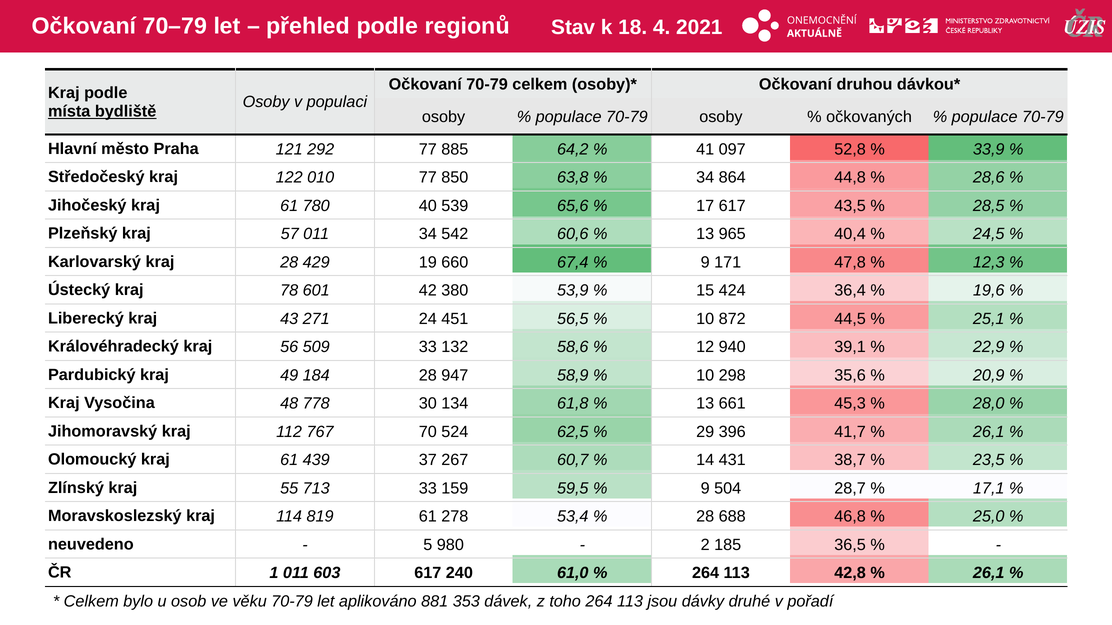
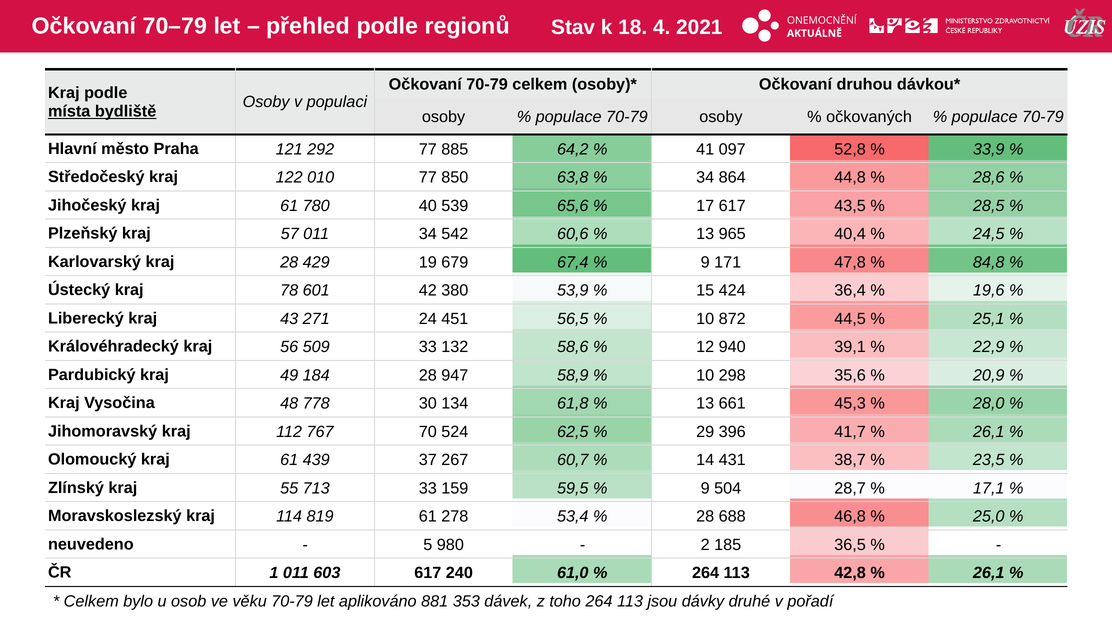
660: 660 -> 679 (455, 262)
12,3: 12,3 -> 84,8 (989, 262)
